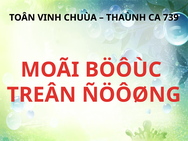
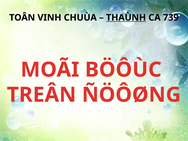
THAÙNH underline: none -> present (126, 18)
